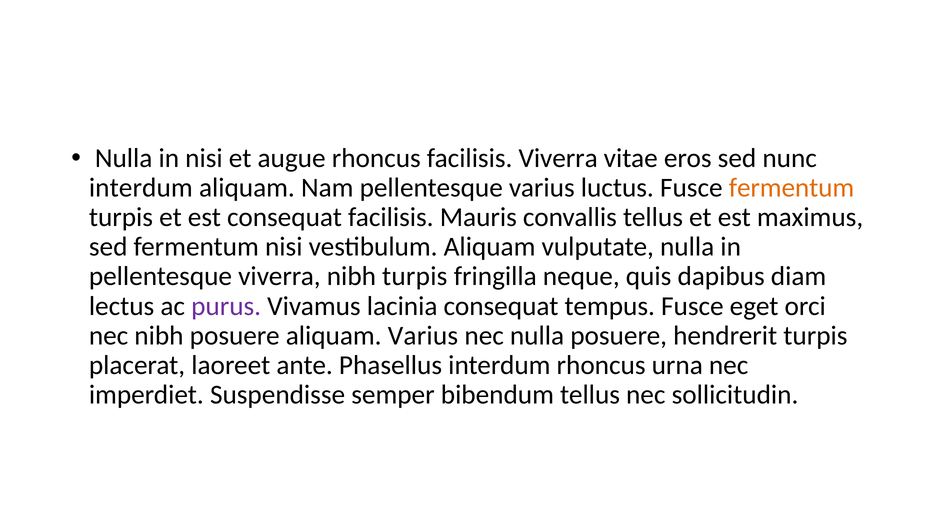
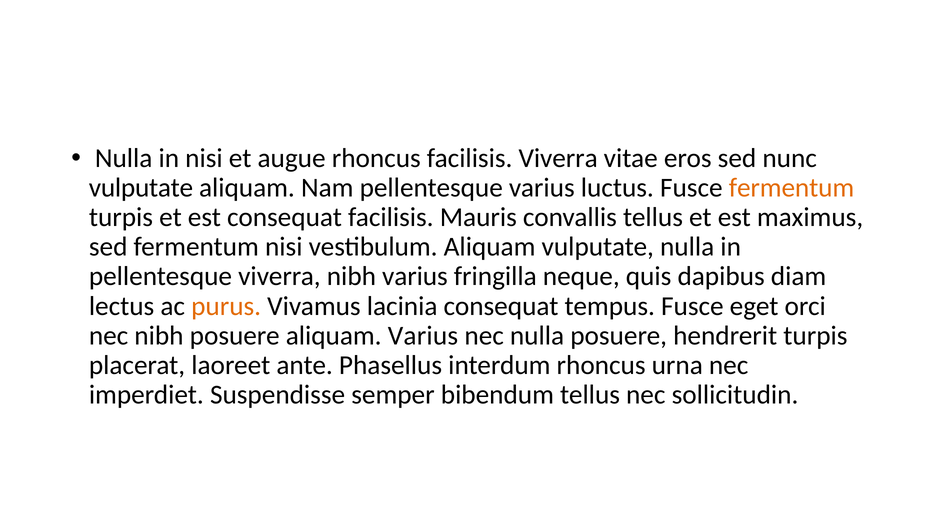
interdum: interdum -> vulputate (141, 188)
nibh turpis: turpis -> varius (415, 276)
purus colour: purple -> orange (226, 306)
